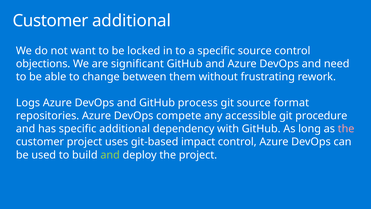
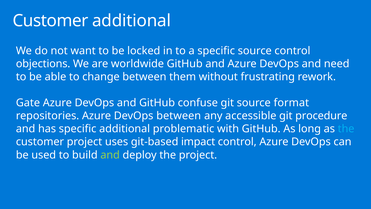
significant: significant -> worldwide (137, 64)
Logs: Logs -> Gate (28, 103)
process: process -> confuse (198, 103)
DevOps compete: compete -> between (179, 116)
dependency: dependency -> problematic (184, 129)
the colour: pink -> light blue (346, 129)
